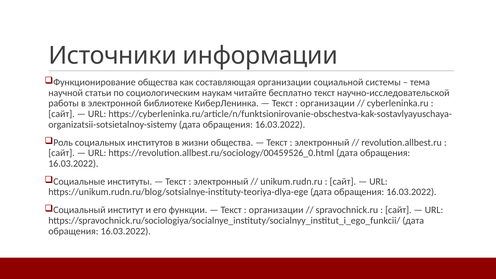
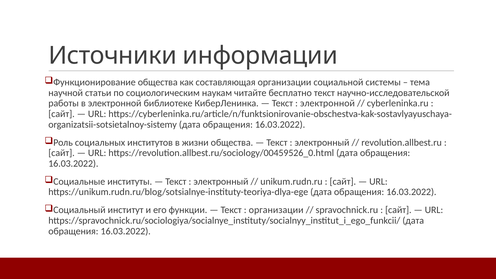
организации: организации -> электронной (327, 103)
